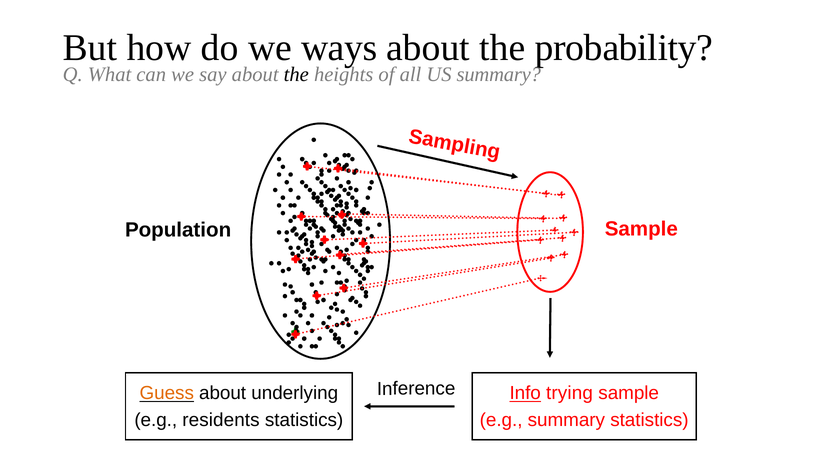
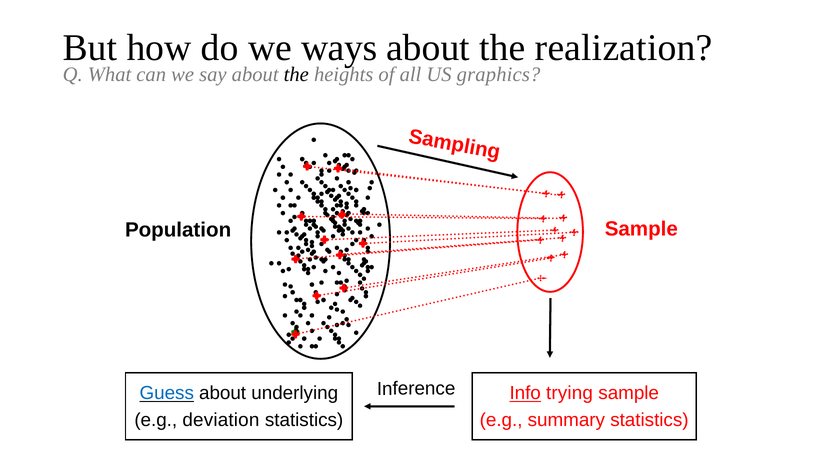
probability: probability -> realization (624, 48)
US summary: summary -> graphics (499, 74)
Guess colour: orange -> blue (167, 393)
residents: residents -> deviation (221, 420)
